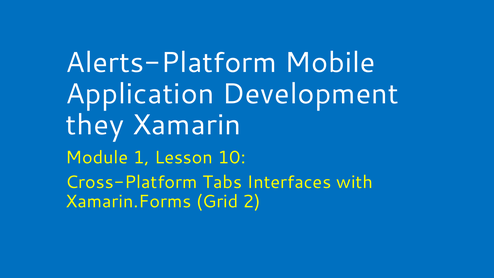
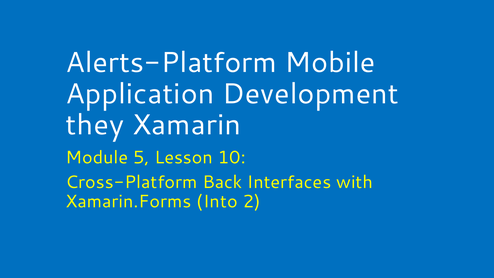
1: 1 -> 5 (141, 157)
Tabs: Tabs -> Back (222, 182)
Grid: Grid -> Into (217, 201)
